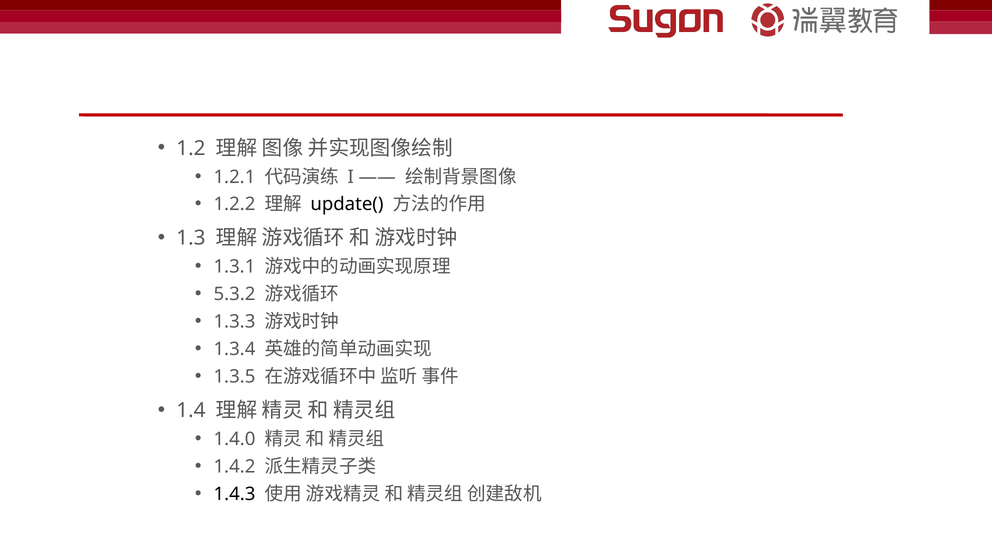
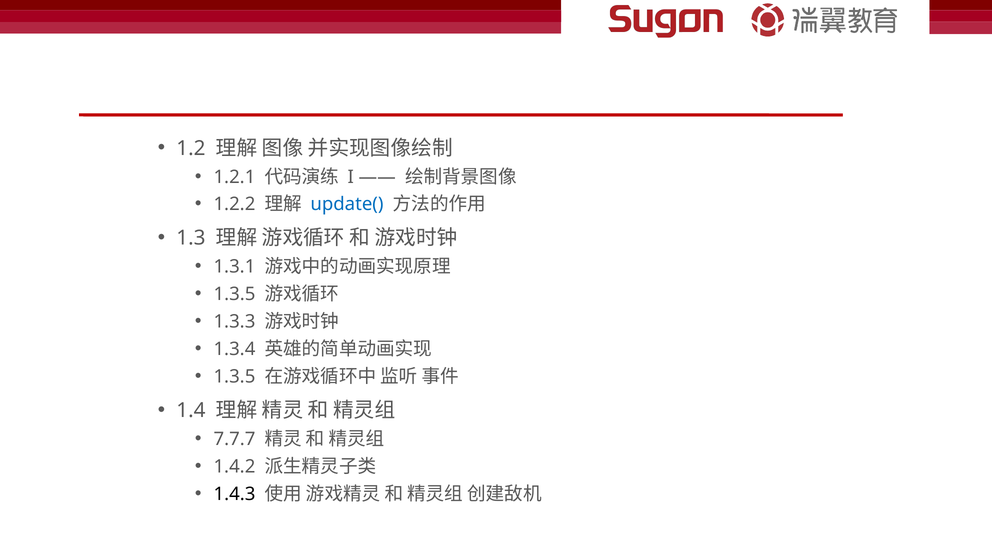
update( colour: black -> blue (347, 204)
5.3.2: 5.3.2 -> 1.3.5 (234, 294)
1.4.0: 1.4.0 -> 7.7.7 (234, 439)
